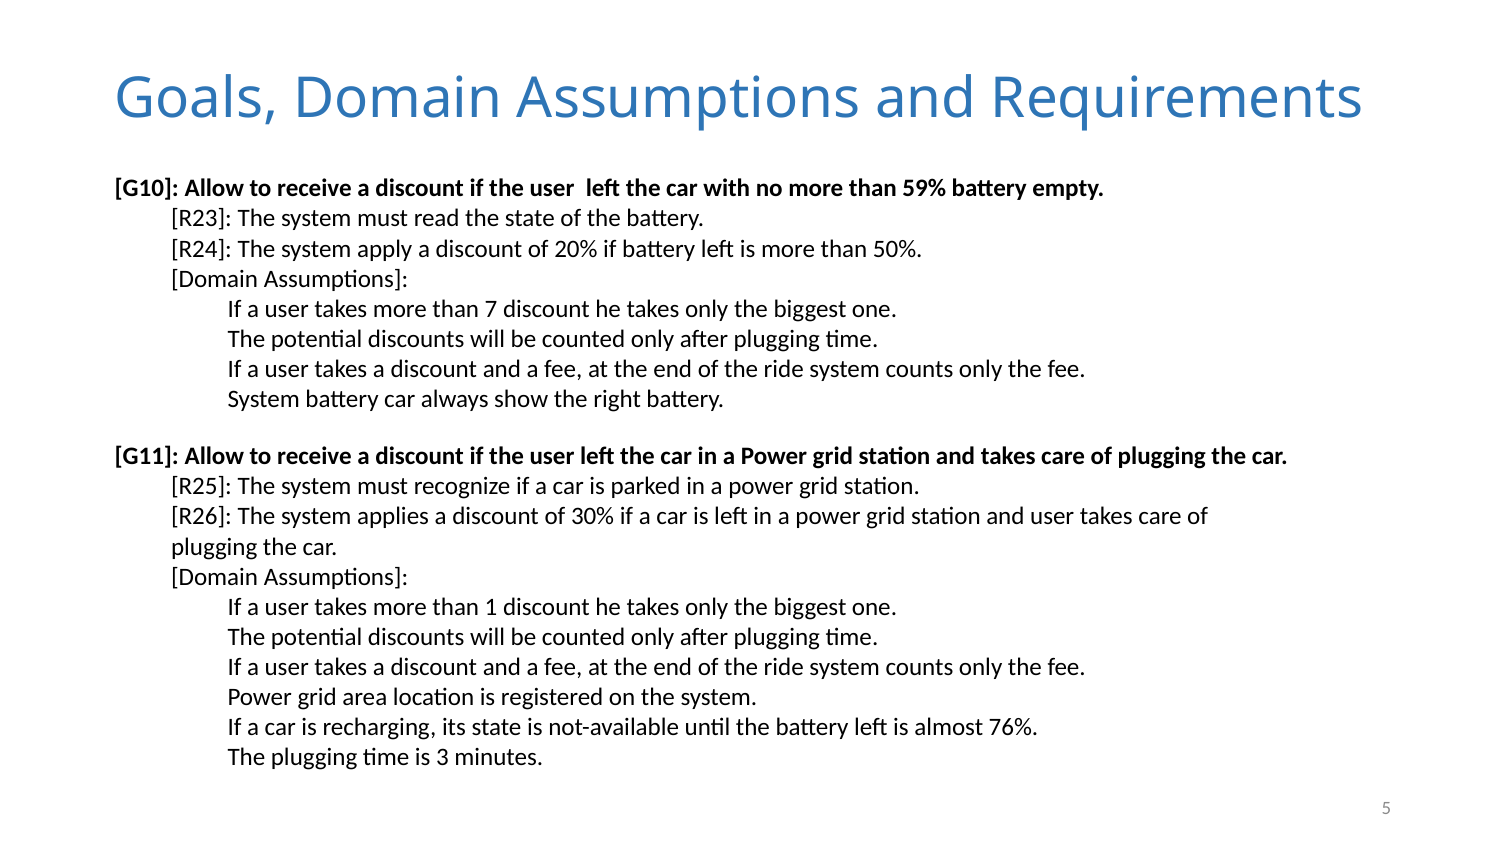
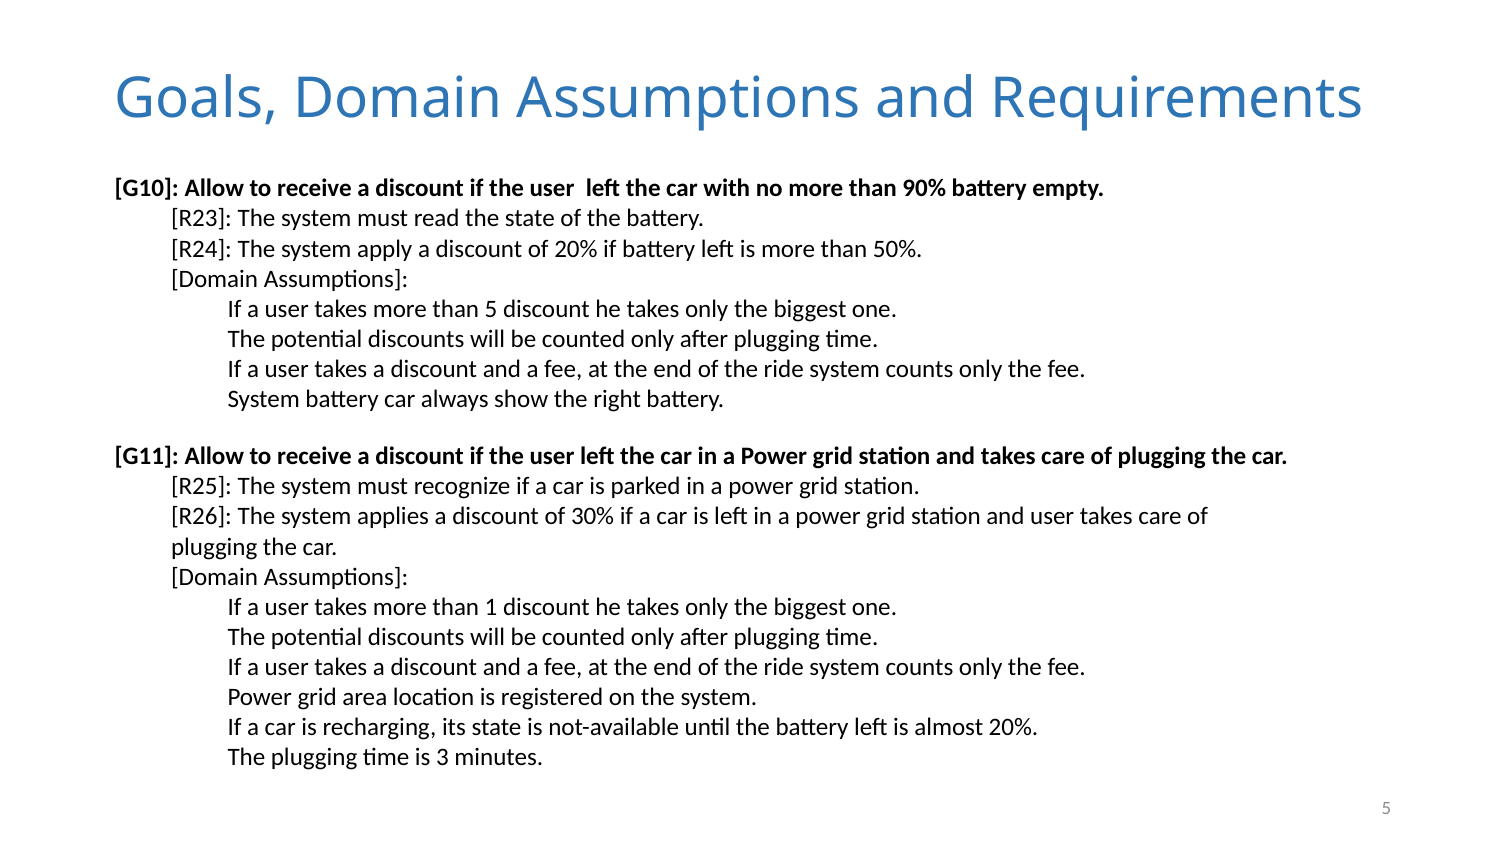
59%: 59% -> 90% (924, 189)
than 7: 7 -> 5 (491, 309)
almost 76%: 76% -> 20% (1014, 727)
